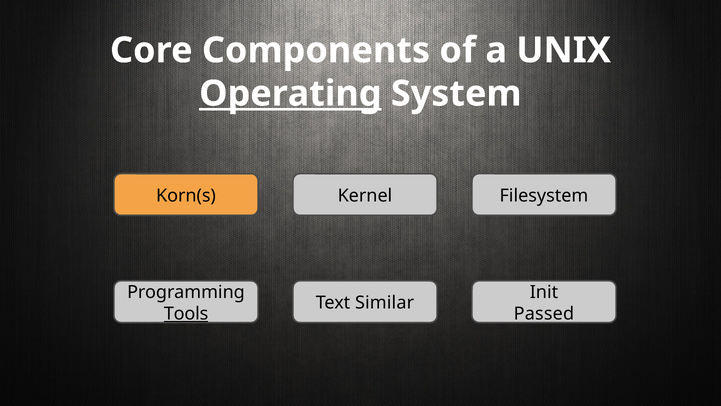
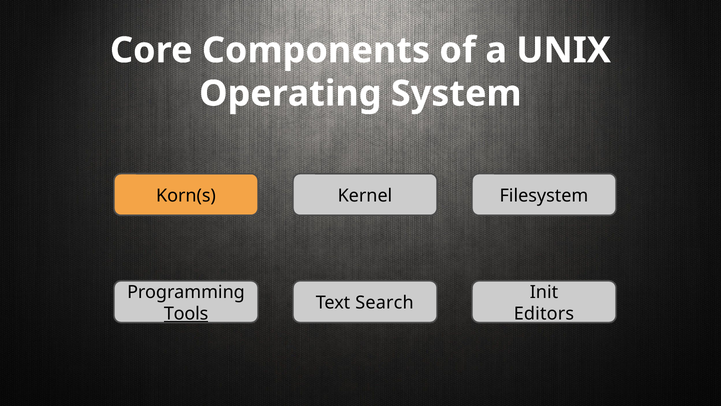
Operating underline: present -> none (290, 94)
Similar: Similar -> Search (385, 303)
Passed: Passed -> Editors (544, 313)
